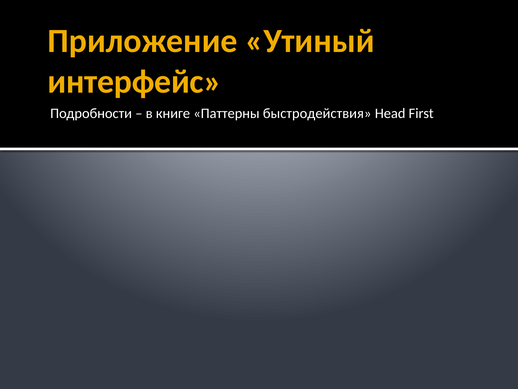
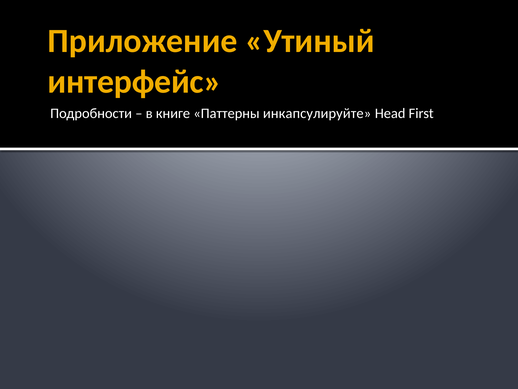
быстродействия: быстродействия -> инкапсулируйте (317, 113)
